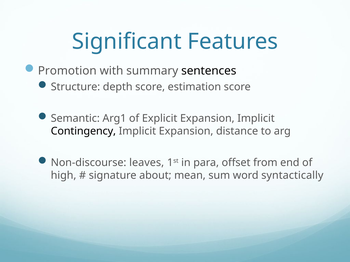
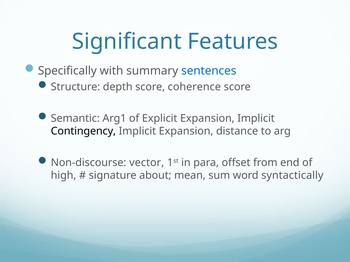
Promotion: Promotion -> Specifically (67, 71)
sentences colour: black -> blue (209, 71)
estimation: estimation -> coherence (194, 87)
leaves: leaves -> vector (147, 163)
